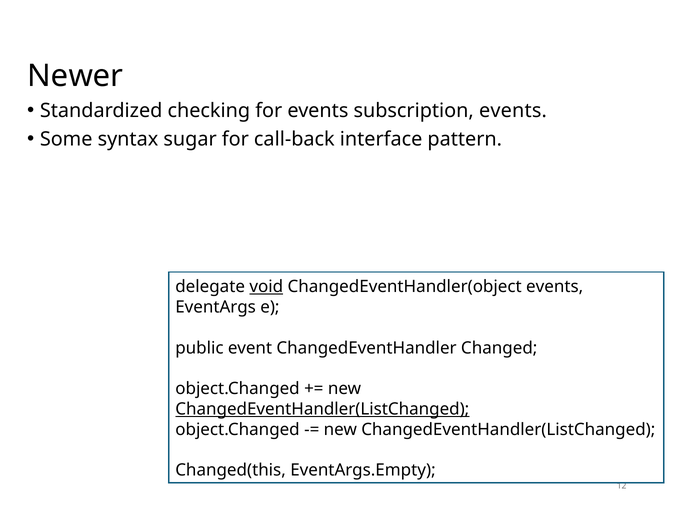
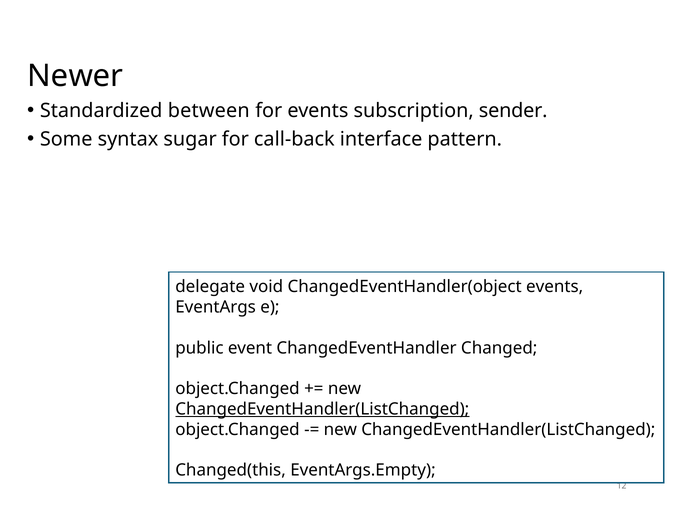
checking: checking -> between (209, 111)
subscription events: events -> sender (513, 111)
void underline: present -> none (266, 287)
